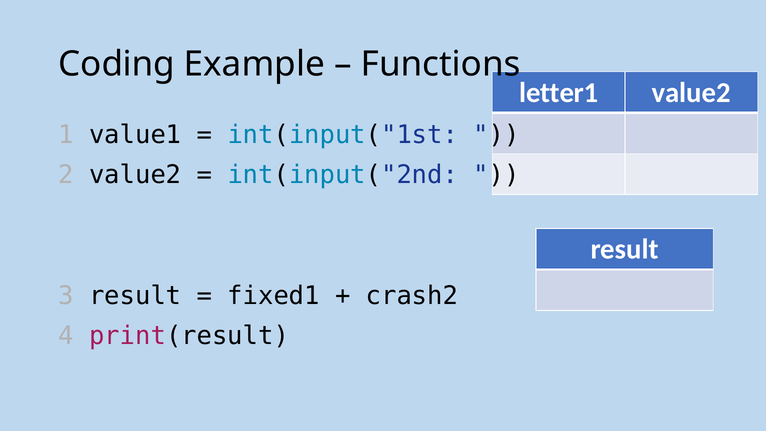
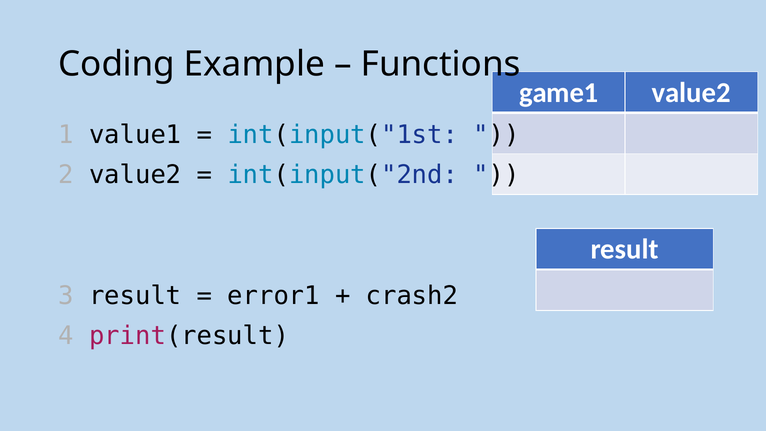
letter1: letter1 -> game1 (559, 93)
fixed1: fixed1 -> error1 (274, 296)
